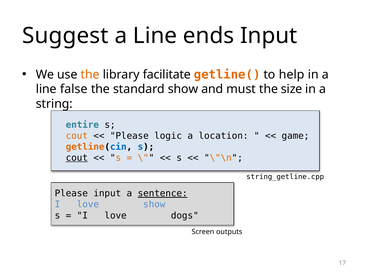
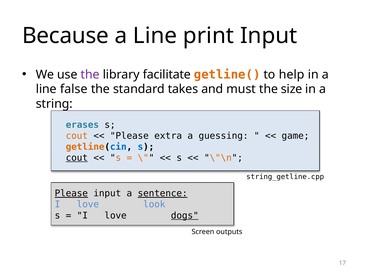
Suggest: Suggest -> Because (65, 36)
ends: ends -> print (209, 36)
the colour: orange -> purple (90, 74)
standard show: show -> takes (183, 89)
entire: entire -> erases (82, 125)
logic: logic -> extra (168, 136)
location: location -> guessing (223, 136)
Please underline: none -> present (71, 193)
love show: show -> look (154, 204)
dogs underline: none -> present (185, 216)
